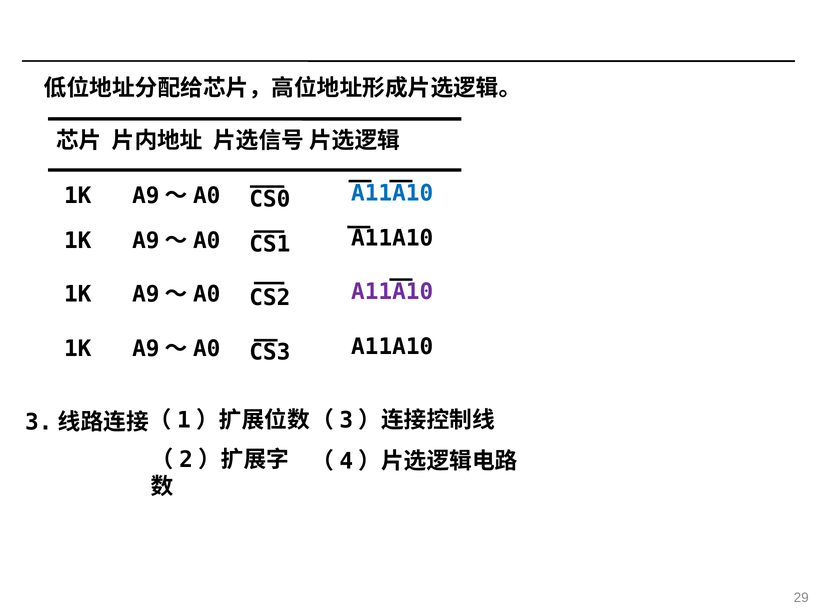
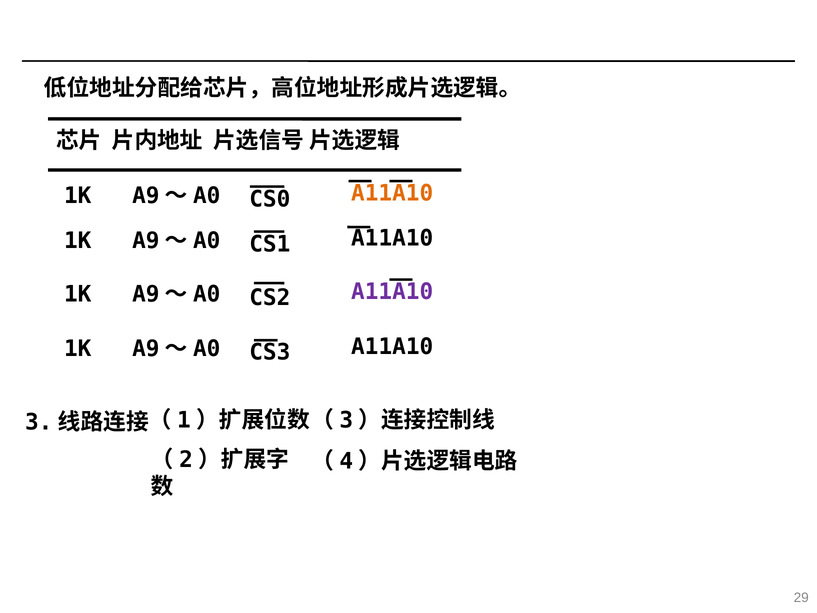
A11A10 colour: blue -> orange (392, 193)
